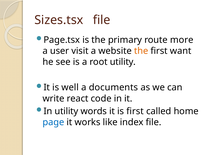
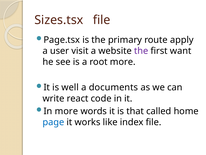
more: more -> apply (182, 40)
the colour: orange -> purple (141, 51)
root utility: utility -> more (123, 62)
In utility: utility -> more (66, 111)
is first: first -> that (135, 111)
